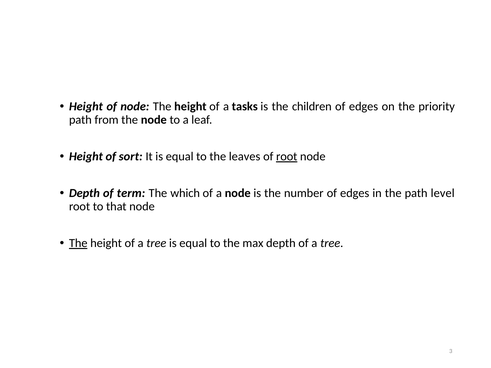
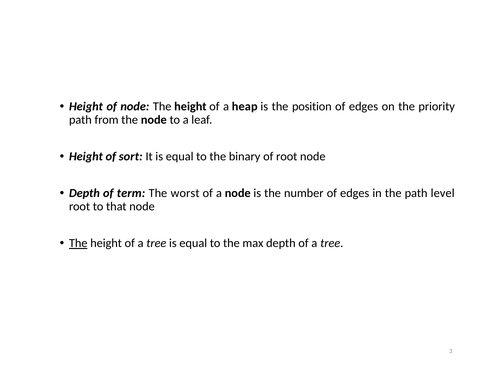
tasks: tasks -> heap (245, 107)
children: children -> position (312, 107)
leaves: leaves -> binary (245, 157)
root underline: present -> none (287, 157)
which: which -> worst (185, 193)
